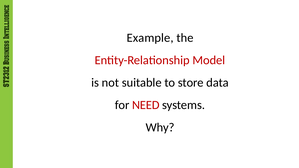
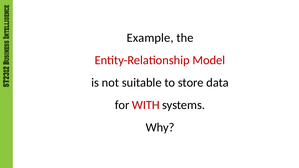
NEED: NEED -> WITH (146, 105)
